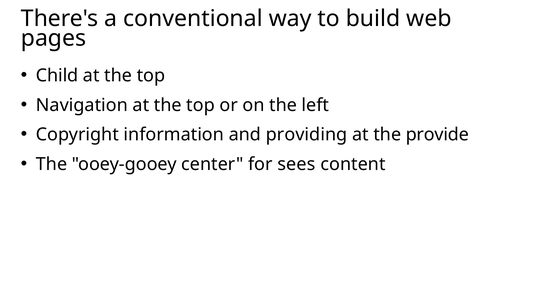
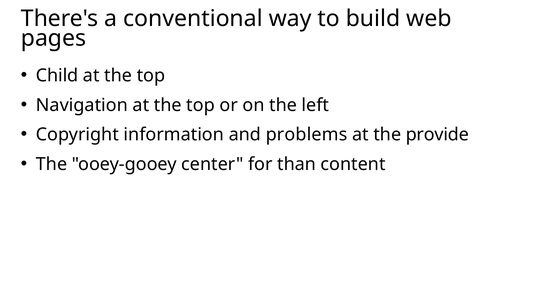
providing: providing -> problems (307, 135)
sees: sees -> than (297, 164)
